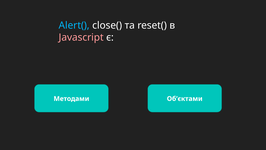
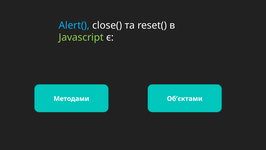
Javascript colour: pink -> light green (81, 37)
